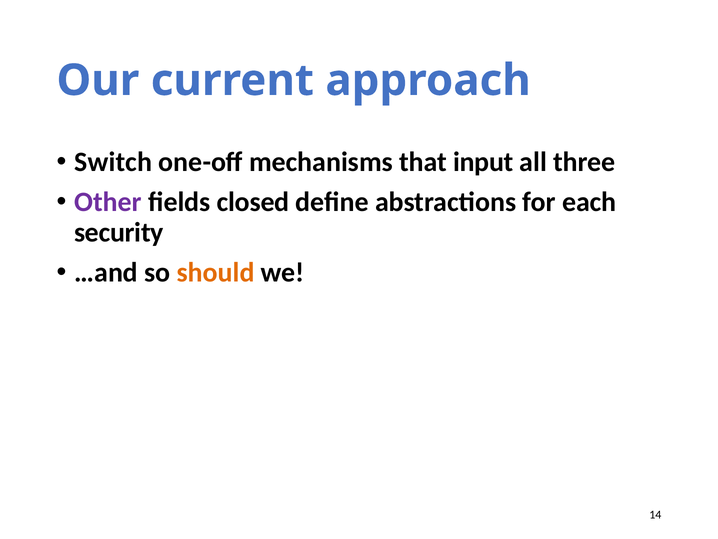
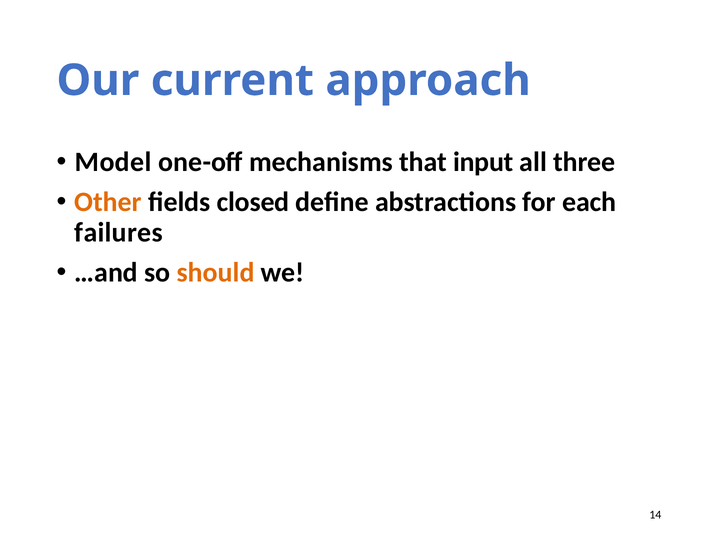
Switch: Switch -> Model (113, 162)
Other colour: purple -> orange (108, 202)
security: security -> failures (119, 232)
